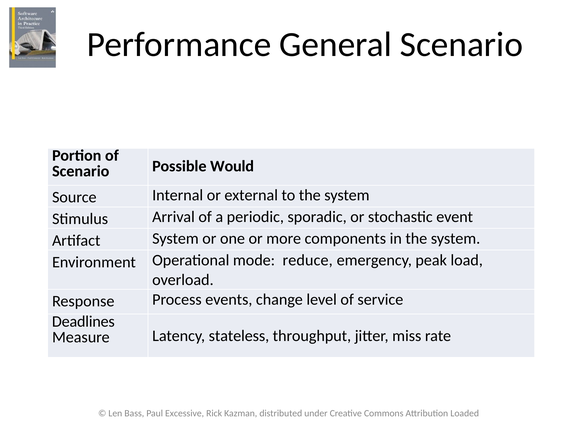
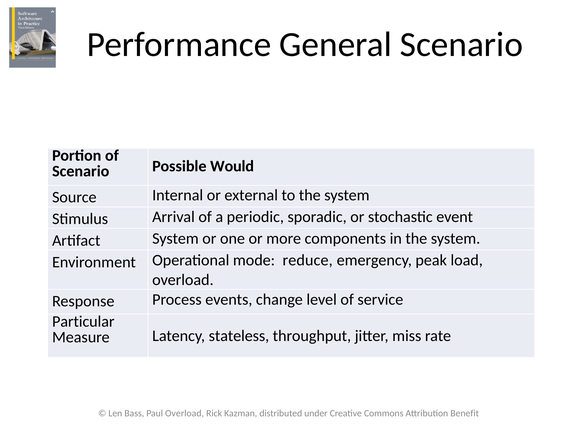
Deadlines: Deadlines -> Particular (83, 322)
Paul Excessive: Excessive -> Overload (185, 414)
Loaded: Loaded -> Benefit (465, 414)
